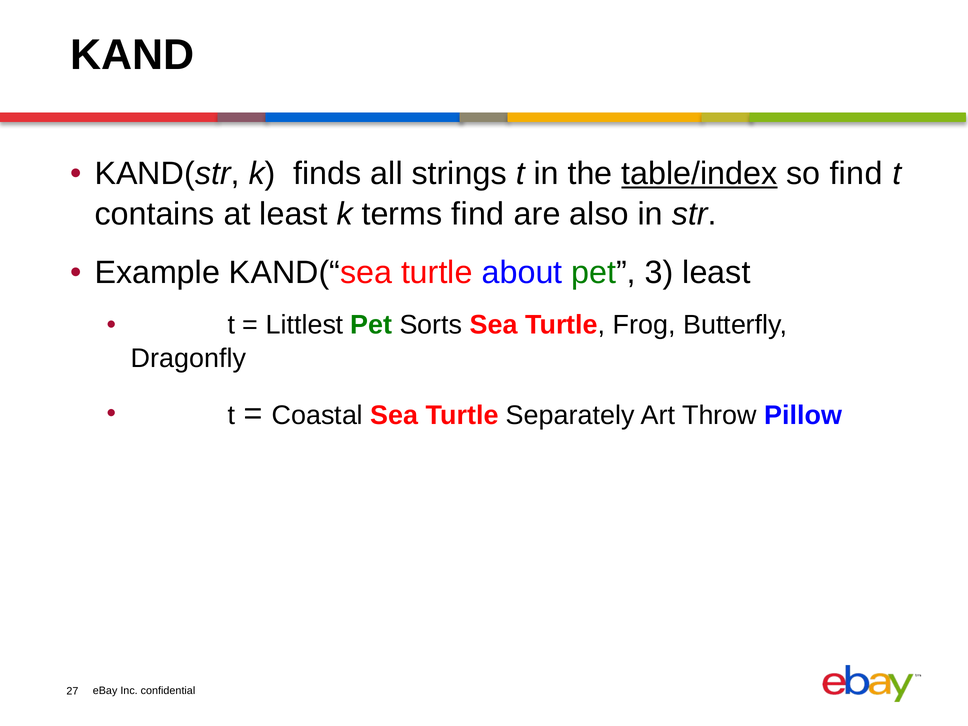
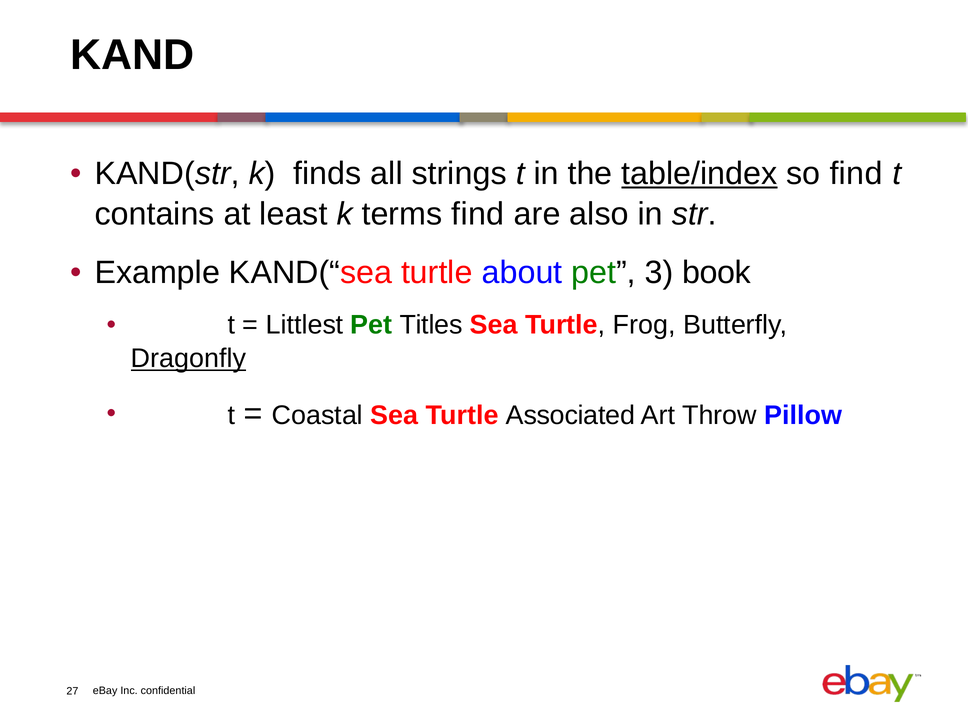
3 least: least -> book (717, 273)
Sorts: Sorts -> Titles (431, 325)
Dragonfly underline: none -> present (188, 359)
Separately: Separately -> Associated (570, 415)
